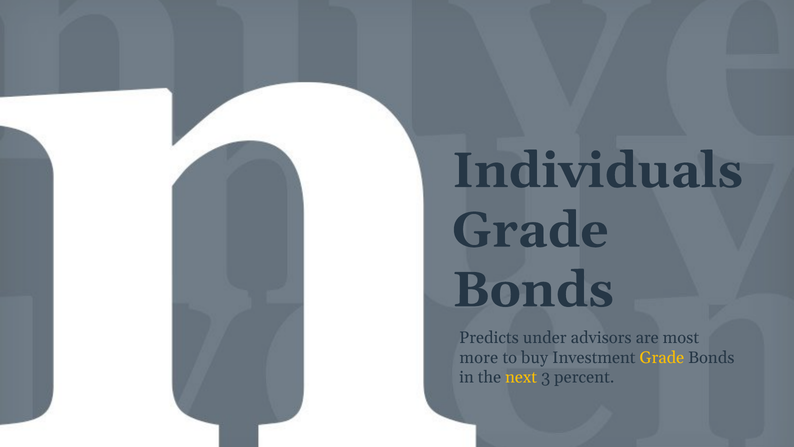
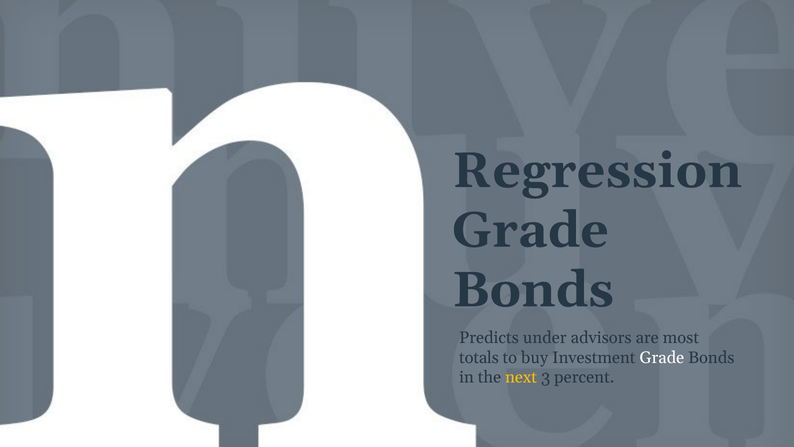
Individuals: Individuals -> Regression (597, 171)
more: more -> totals (479, 357)
Grade colour: yellow -> white (662, 357)
